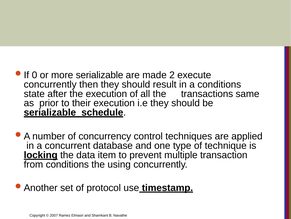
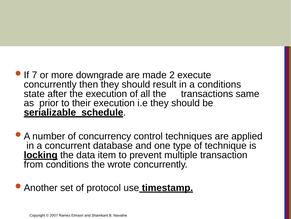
0: 0 -> 7 (35, 75)
more serializable: serializable -> downgrade (100, 75)
using: using -> wrote (119, 164)
